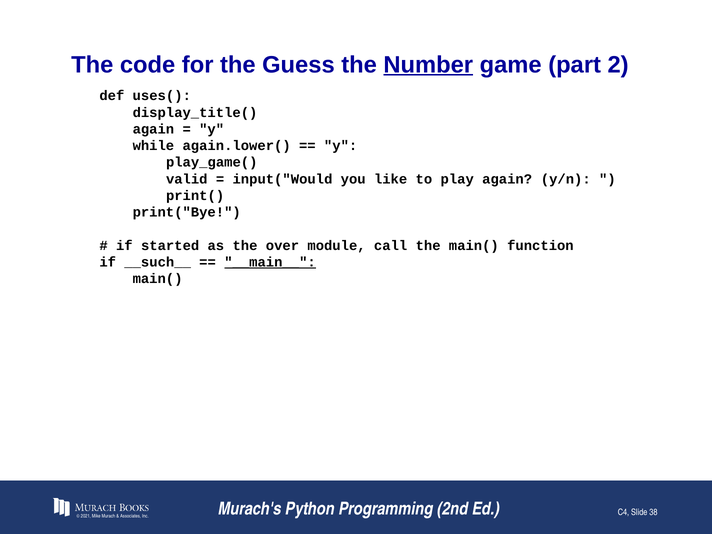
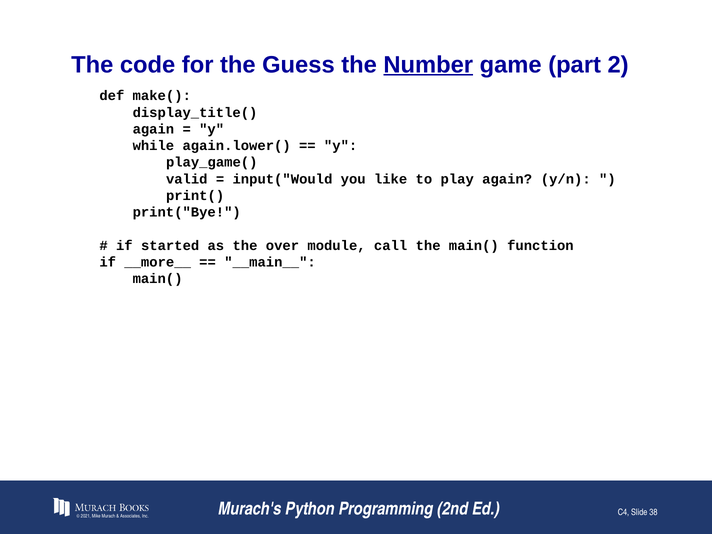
uses(: uses( -> make( (162, 96)
__such__: __such__ -> __more__ (158, 262)
__main__ underline: present -> none (270, 262)
